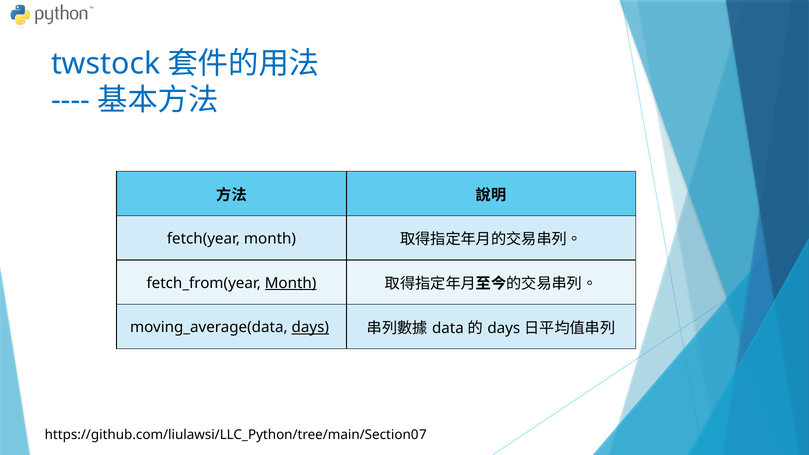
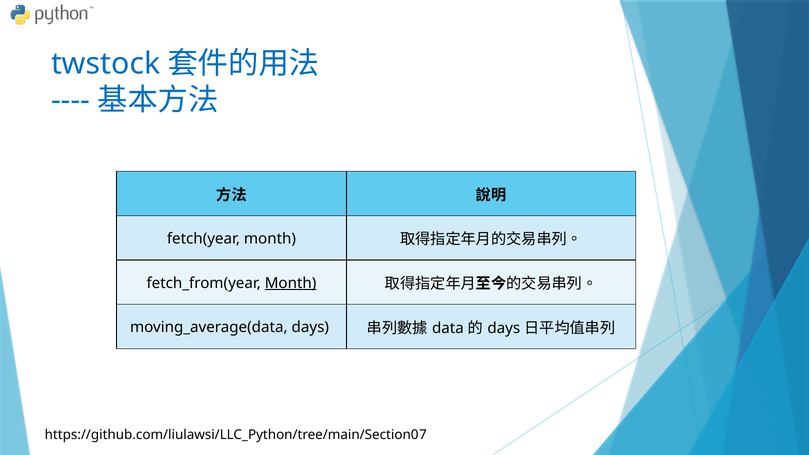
days underline: present -> none (310, 327)
